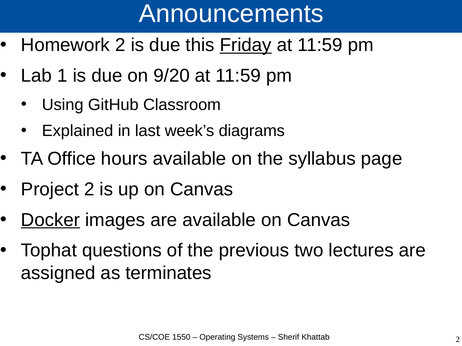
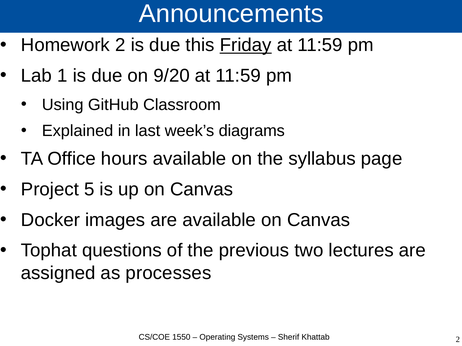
Project 2: 2 -> 5 (89, 190)
Docker underline: present -> none (50, 220)
terminates: terminates -> processes (168, 273)
